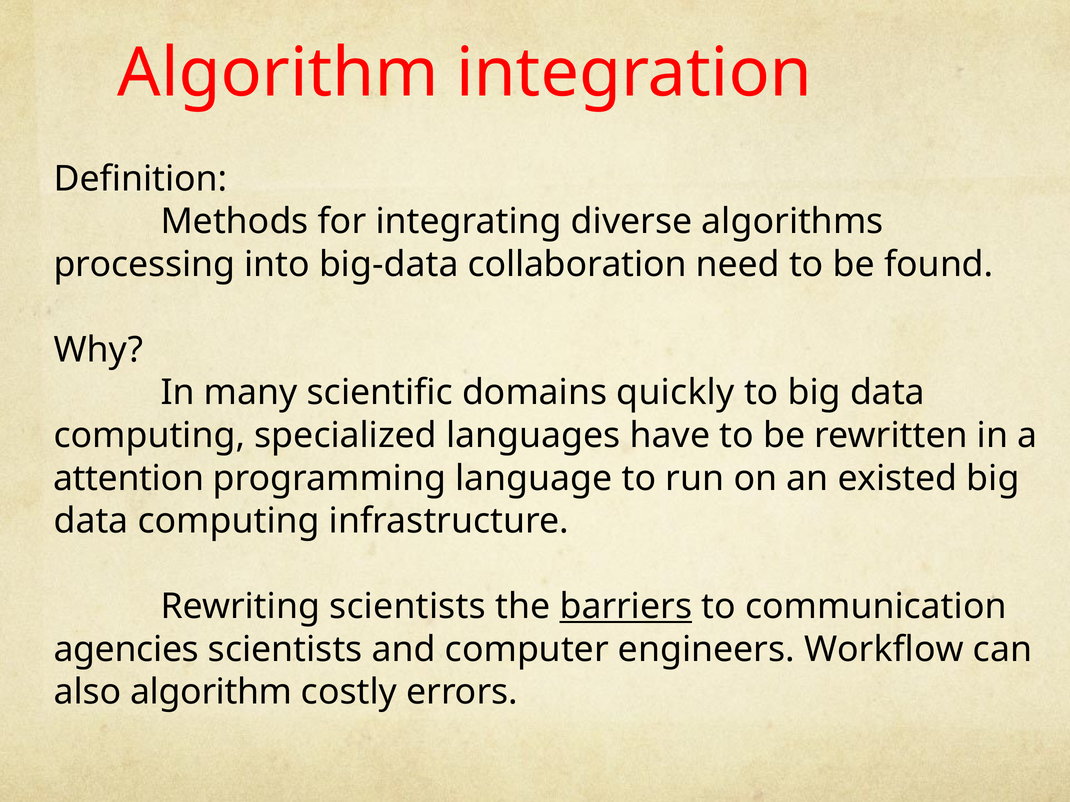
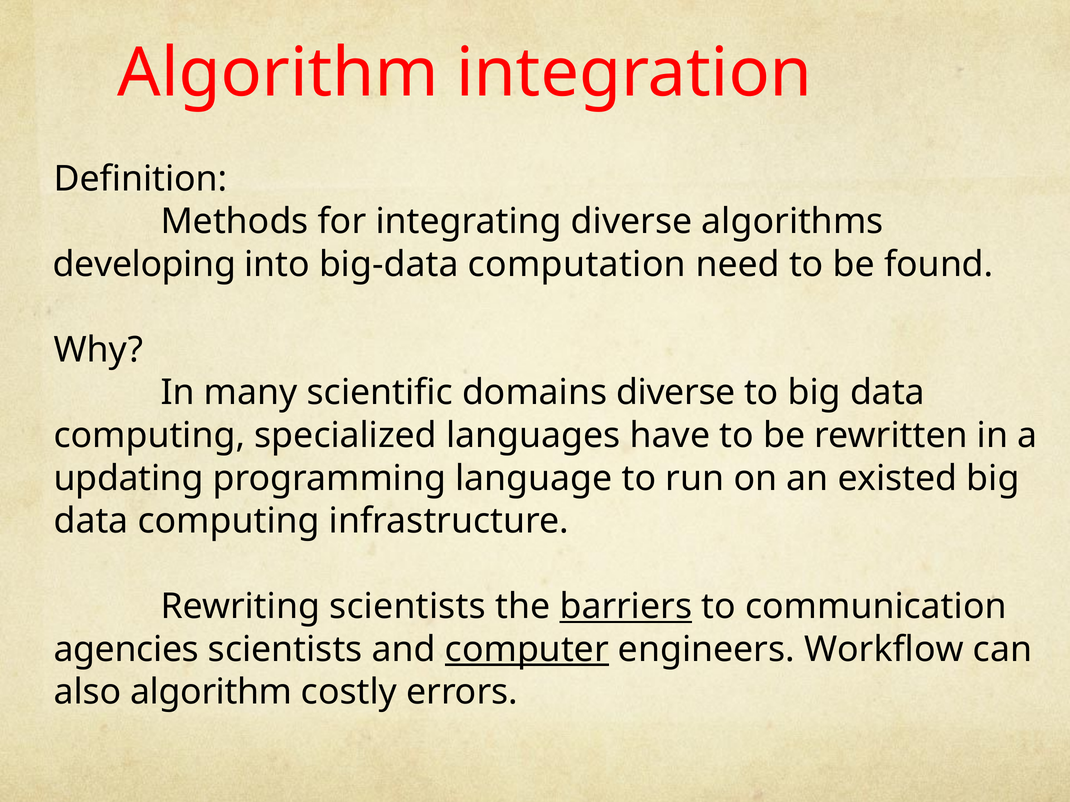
processing: processing -> developing (144, 265)
collaboration: collaboration -> computation (577, 265)
domains quickly: quickly -> diverse (676, 393)
attention: attention -> updating (129, 479)
computer underline: none -> present (527, 650)
